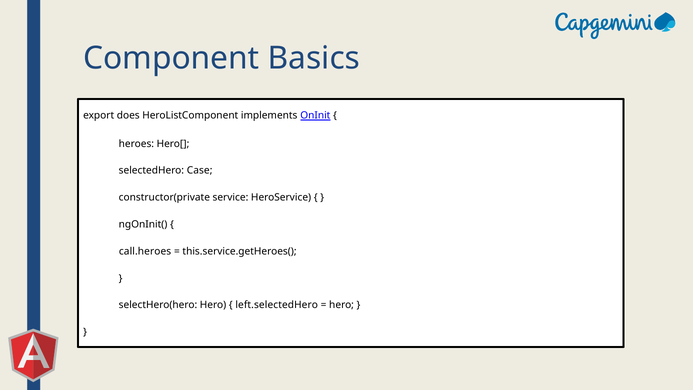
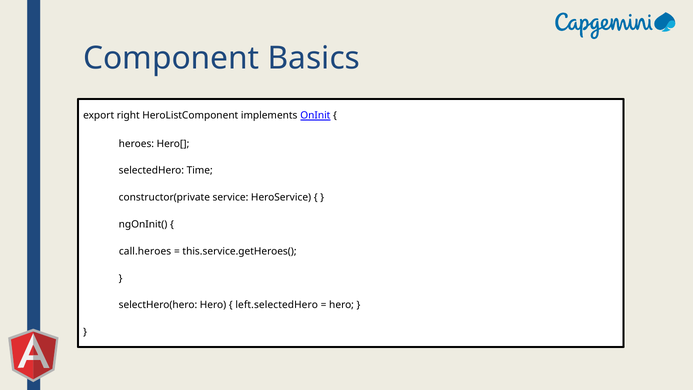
does: does -> right (128, 115)
Case: Case -> Time (200, 171)
